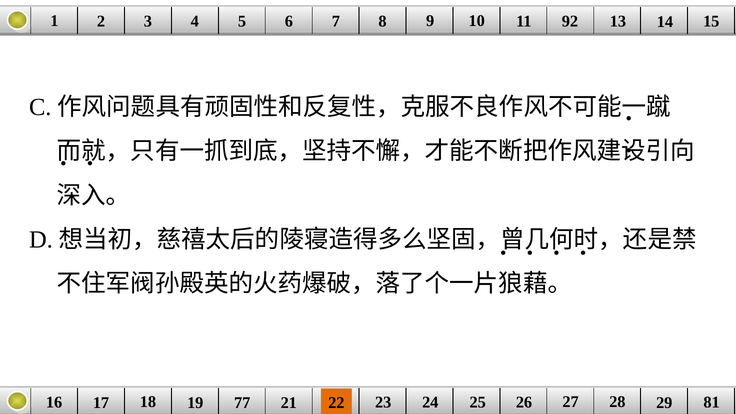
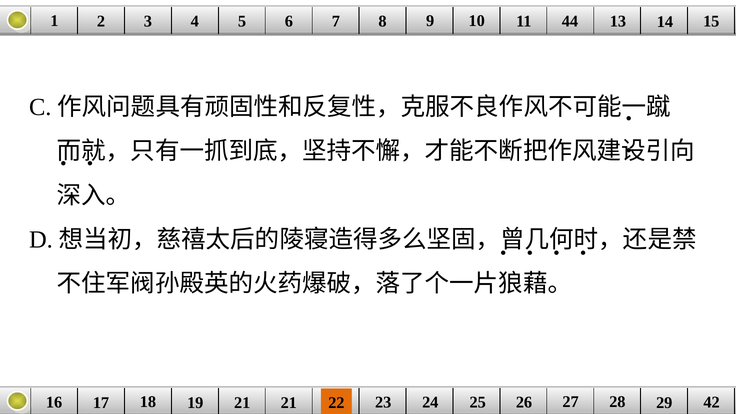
92: 92 -> 44 (570, 21)
81: 81 -> 42 (712, 402)
19 77: 77 -> 21 (242, 403)
